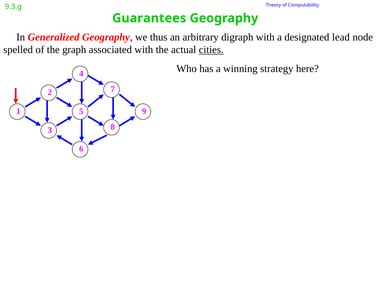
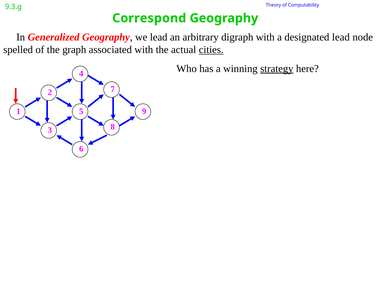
Guarantees: Guarantees -> Correspond (149, 18)
we thus: thus -> lead (159, 37)
strategy underline: none -> present (277, 69)
